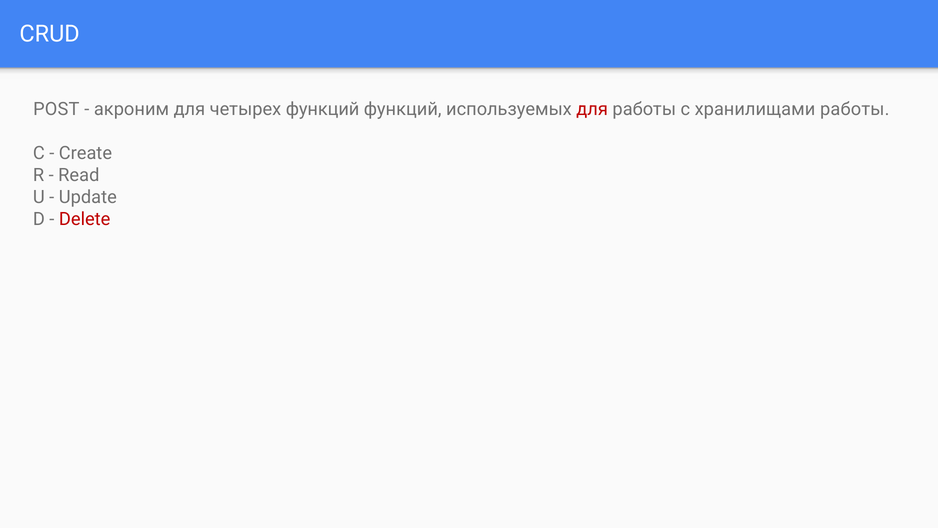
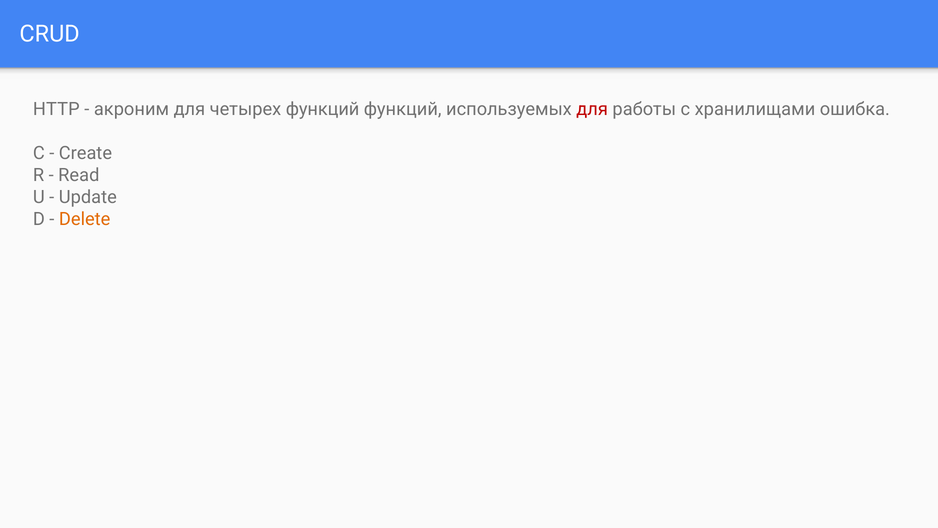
POST: POST -> HTTP (56, 109)
хранилищами работы: работы -> ошибка (855, 109)
Delete colour: red -> orange (85, 219)
